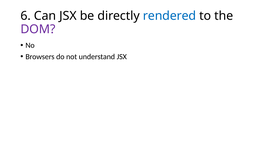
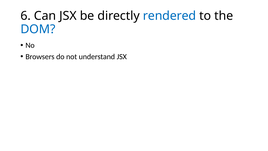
DOM colour: purple -> blue (38, 29)
